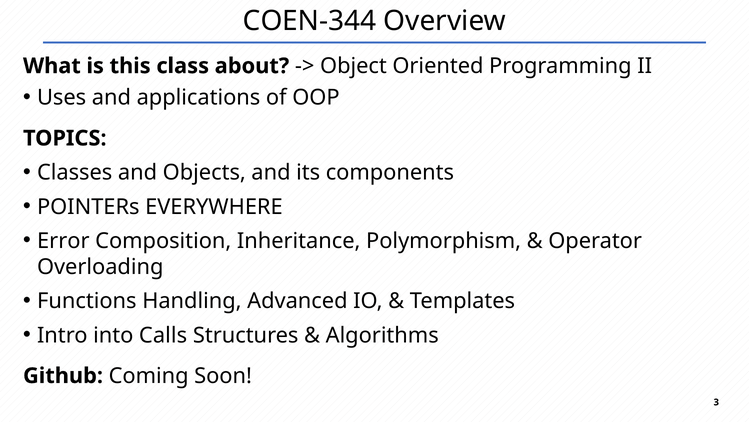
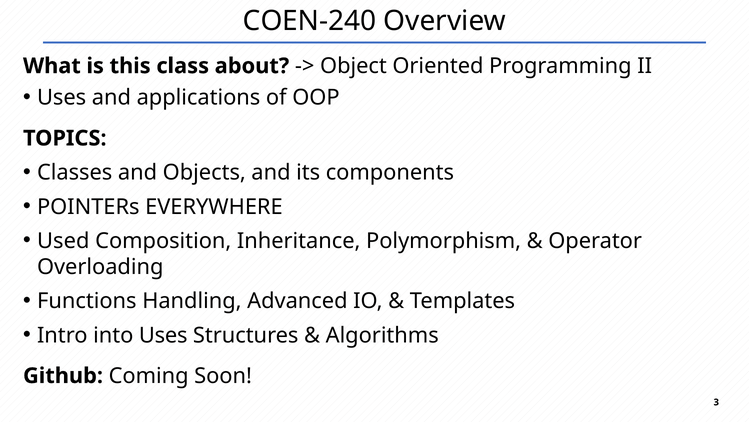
COEN-344: COEN-344 -> COEN-240 (310, 21)
Error: Error -> Used (63, 240)
into Calls: Calls -> Uses (163, 335)
